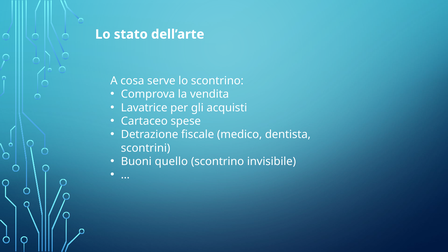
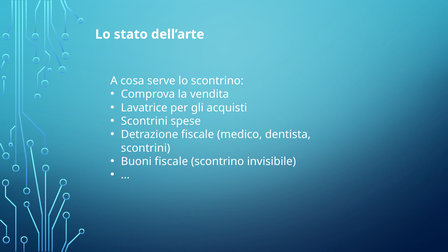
Cartaceo: Cartaceo -> Scontrini (144, 121)
Buoni quello: quello -> fiscale (171, 161)
